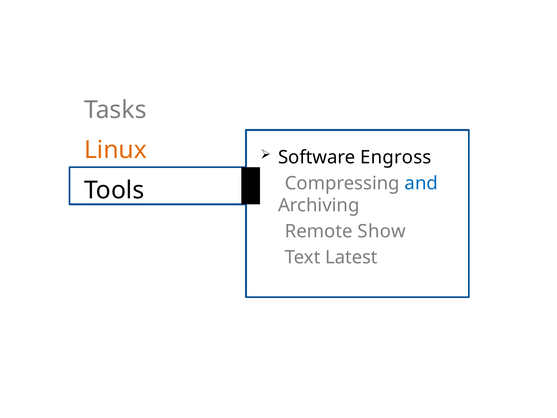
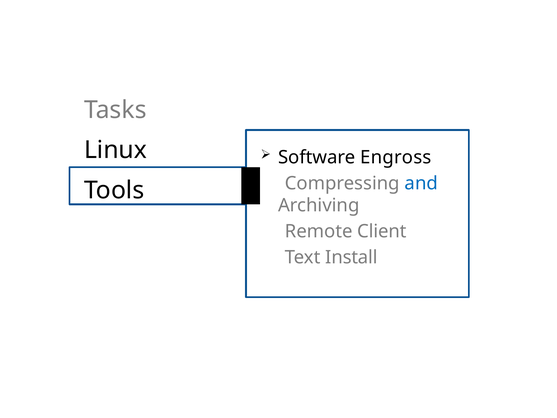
Linux colour: orange -> black (116, 150)
Show: Show -> Client (382, 231)
Latest: Latest -> Install (351, 257)
